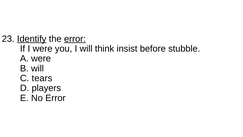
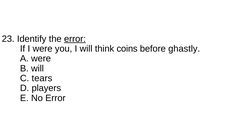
Identify underline: present -> none (32, 39)
insist: insist -> coins (127, 49)
stubble: stubble -> ghastly (184, 49)
